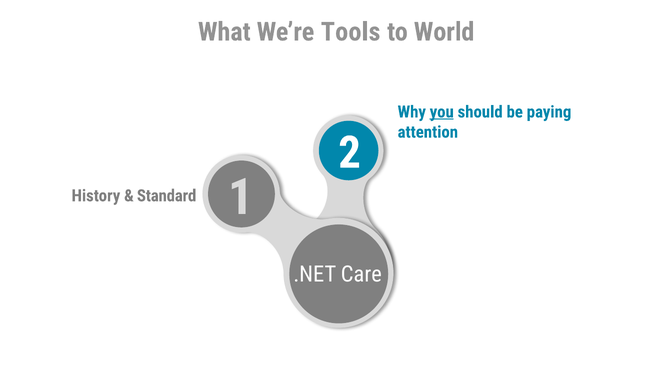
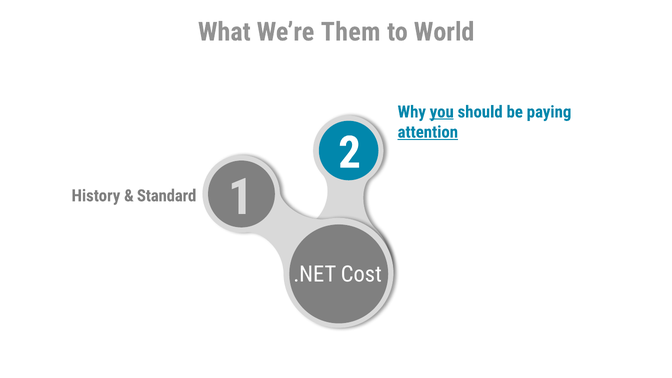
Tools: Tools -> Them (351, 32)
attention underline: none -> present (428, 132)
Care: Care -> Cost (361, 274)
